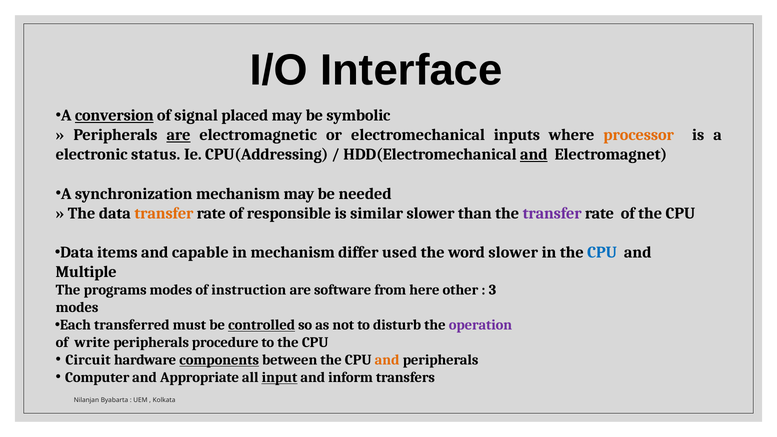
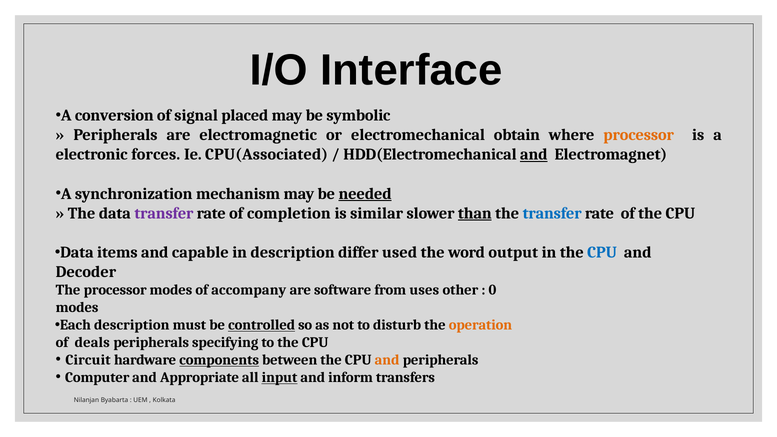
conversion underline: present -> none (114, 116)
are underline: present -> none (178, 135)
inputs: inputs -> obtain (517, 135)
status: status -> forces (156, 154)
CPU(Addressing: CPU(Addressing -> CPU(Associated (267, 154)
needed underline: none -> present (365, 194)
transfer colour: orange -> purple (164, 213)
responsible: responsible -> completion (289, 213)
than underline: none -> present (475, 213)
transfer colour: purple -> blue (552, 213)
in mechanism: mechanism -> description (293, 252)
word slower: slower -> output (513, 252)
Multiple: Multiple -> Decoder (86, 272)
The programs: programs -> processor (115, 290)
instruction: instruction -> accompany (249, 290)
here: here -> uses (424, 290)
3: 3 -> 0 (492, 290)
Each transferred: transferred -> description (132, 325)
operation colour: purple -> orange (480, 325)
write: write -> deals (92, 343)
procedure: procedure -> specifying (225, 343)
